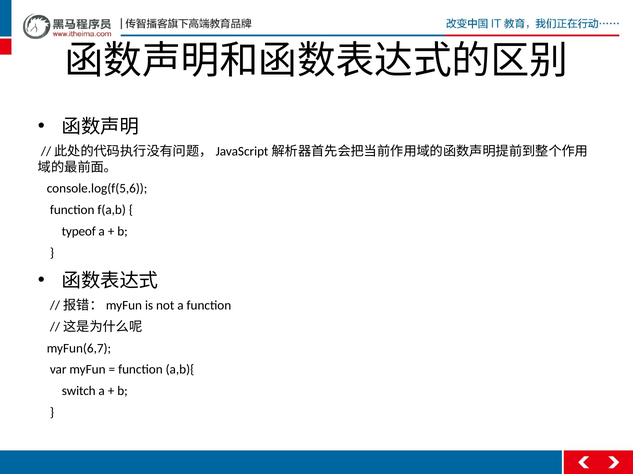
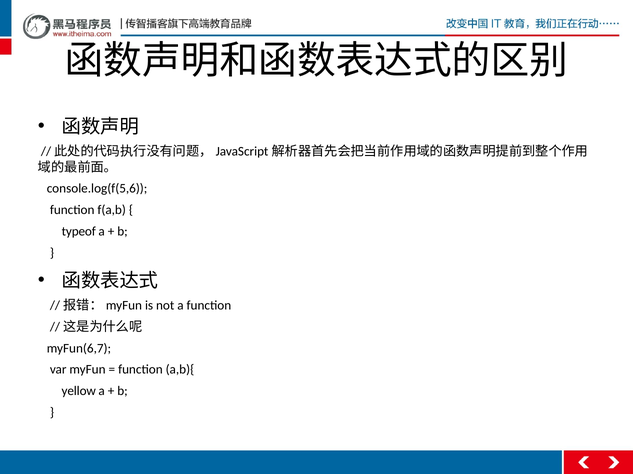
switch: switch -> yellow (79, 392)
